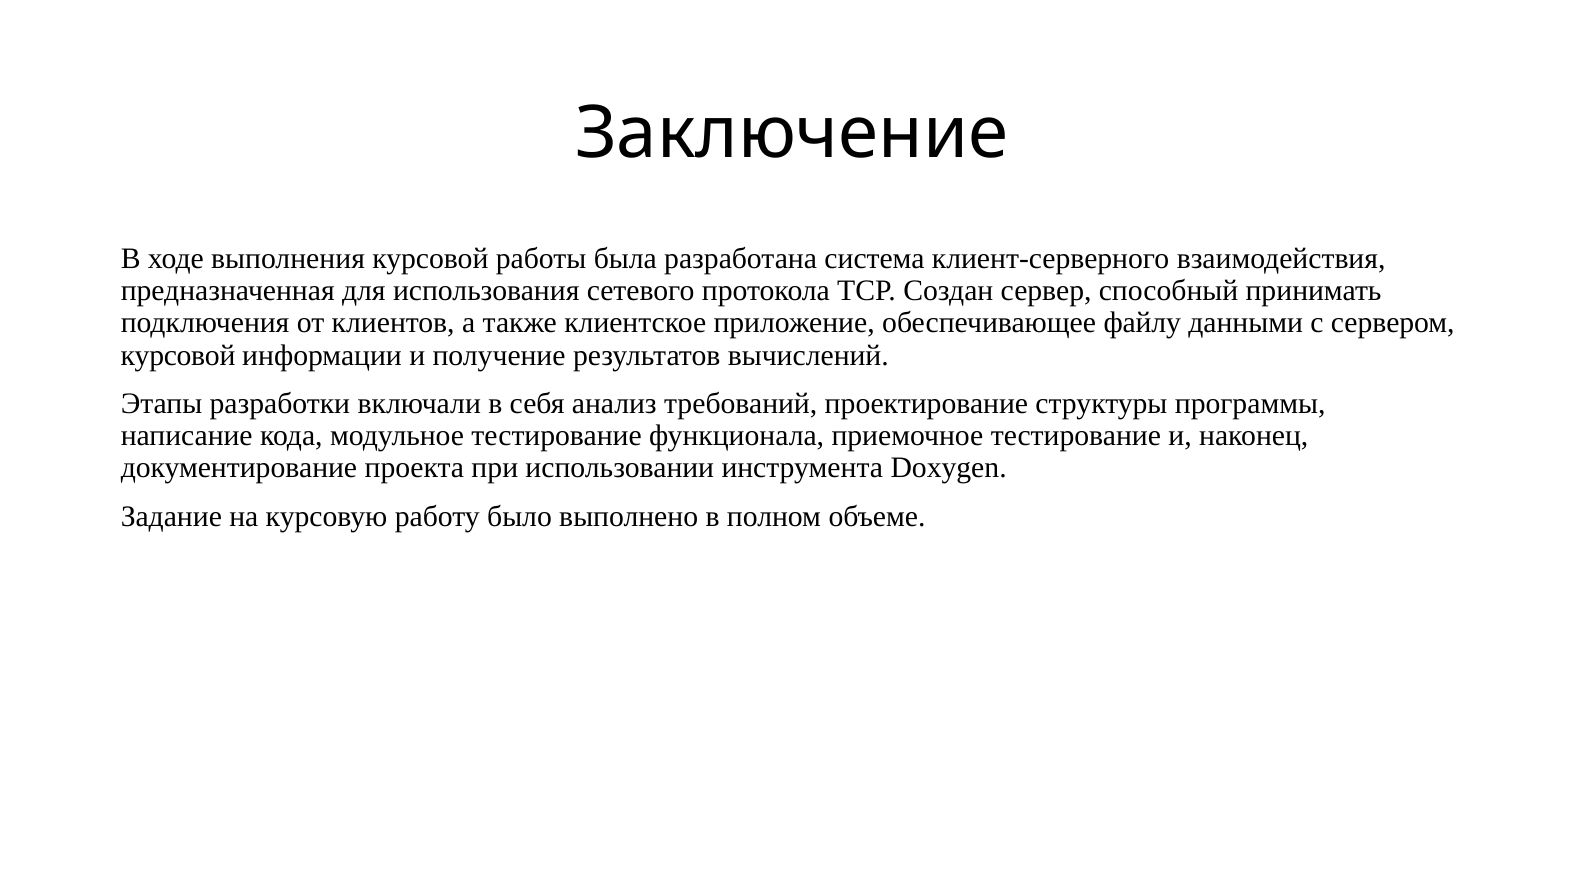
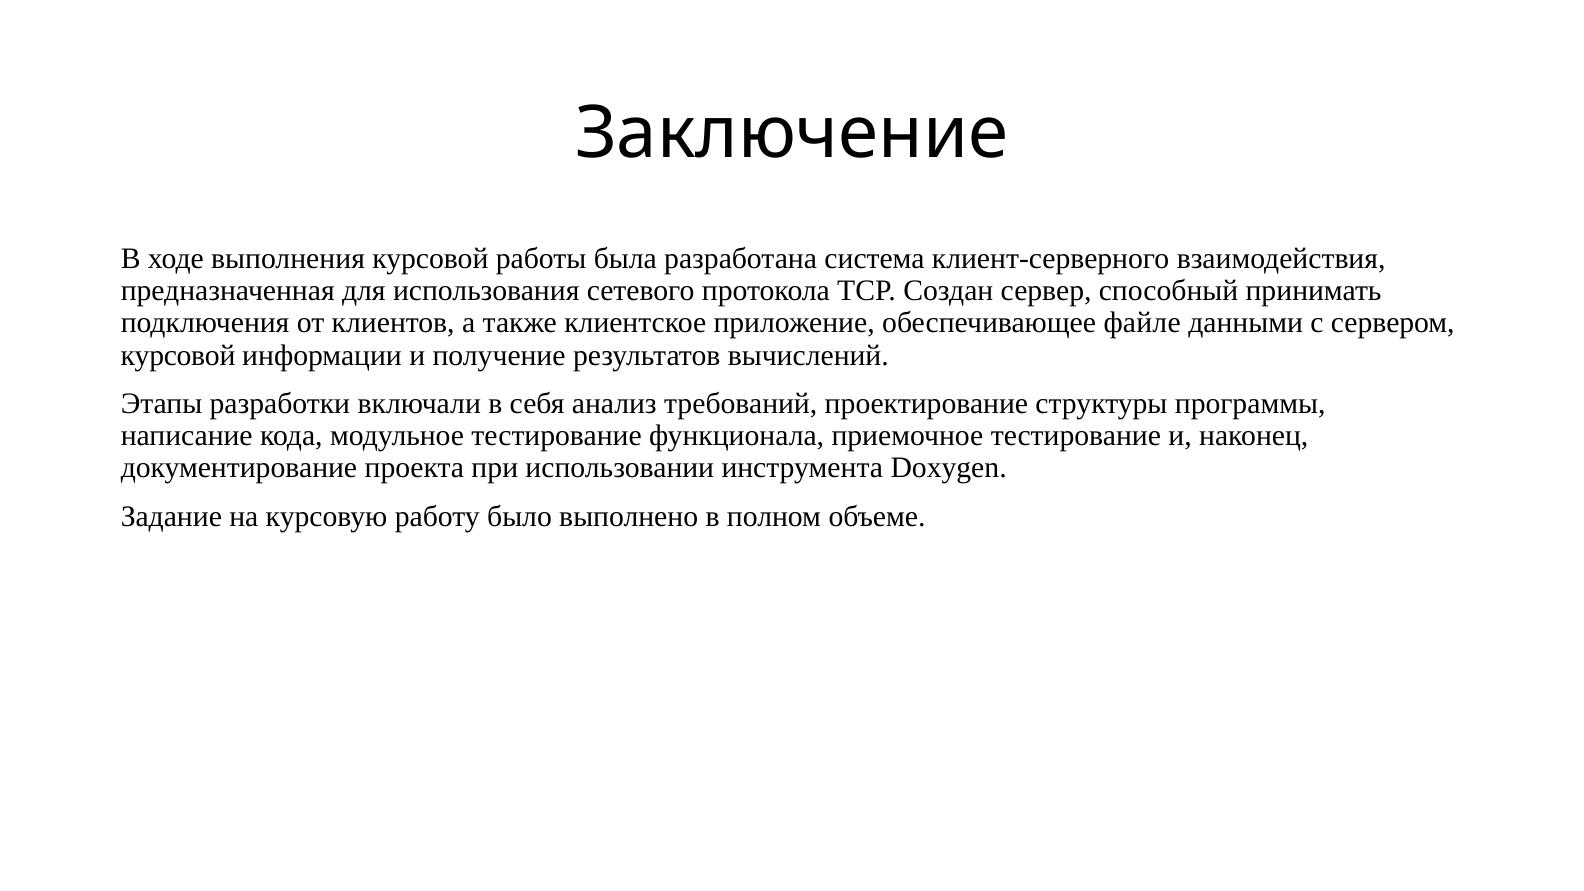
файлу: файлу -> файле (1142, 323)
